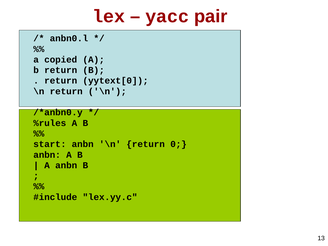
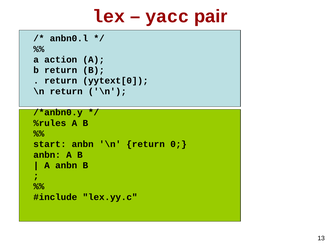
copied: copied -> action (61, 60)
